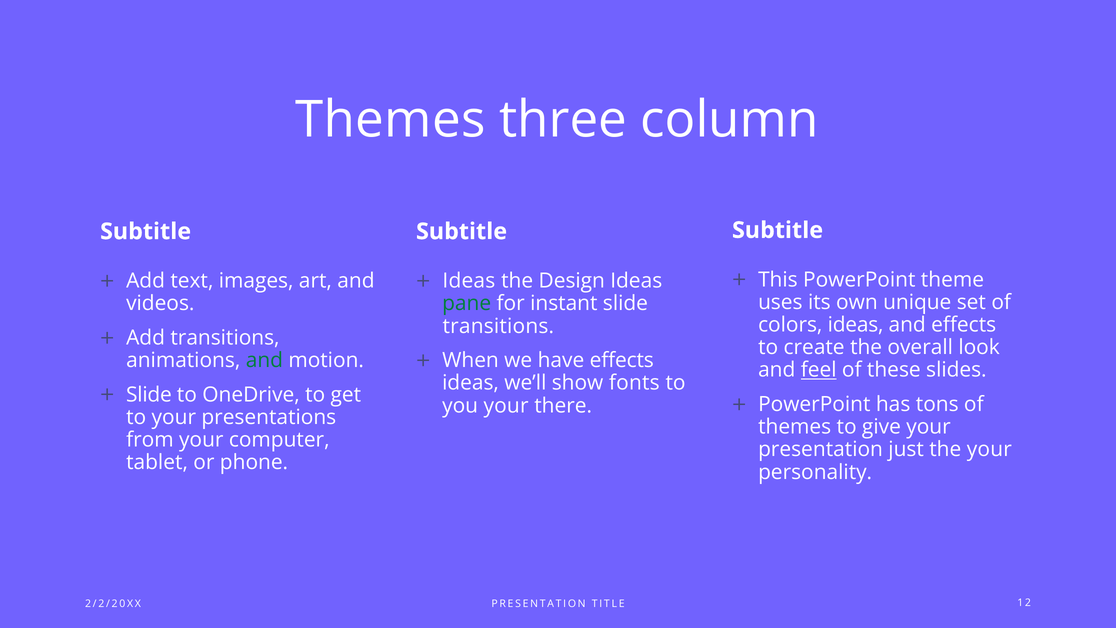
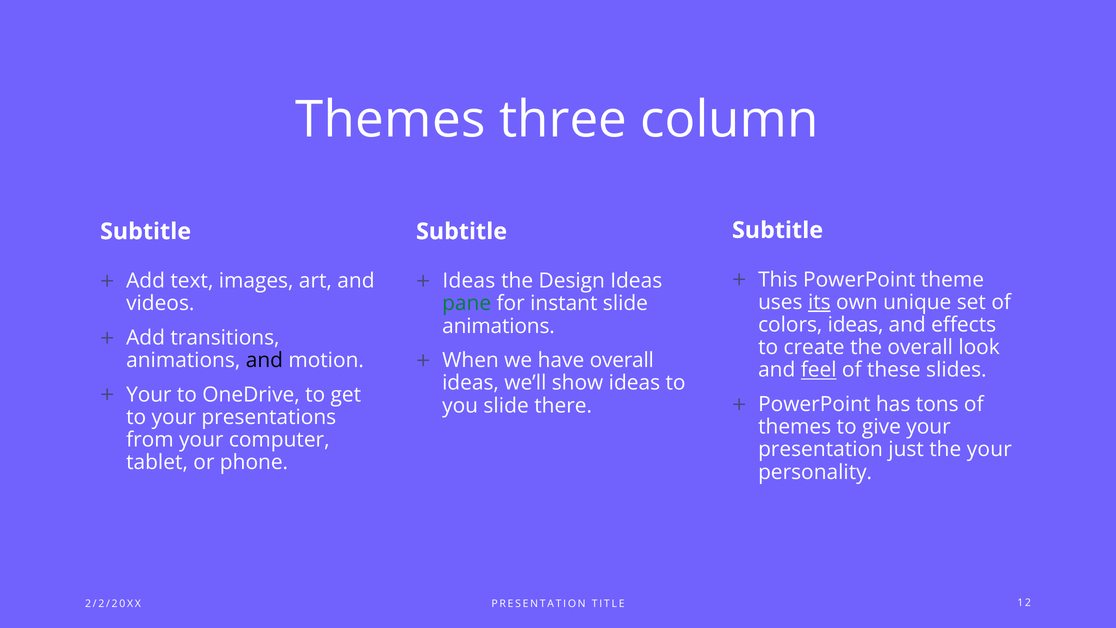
its underline: none -> present (819, 302)
transitions: transitions -> animations (498, 326)
have effects: effects -> overall (622, 360)
and colour: green -> black (264, 360)
show fonts: fonts -> ideas (634, 383)
Slide: Slide -> Your (149, 394)
you your: your -> slide (506, 405)
